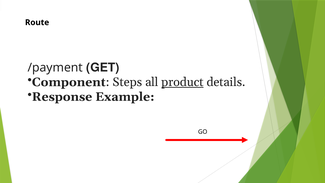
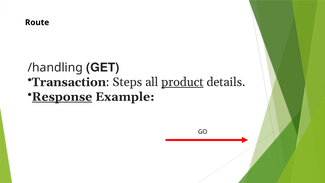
/payment: /payment -> /handling (55, 67)
Component: Component -> Transaction (69, 82)
Response underline: none -> present (62, 97)
